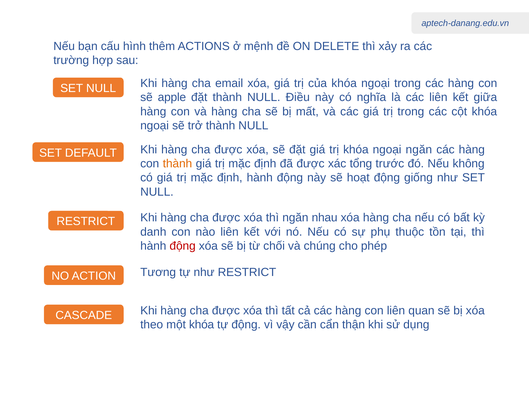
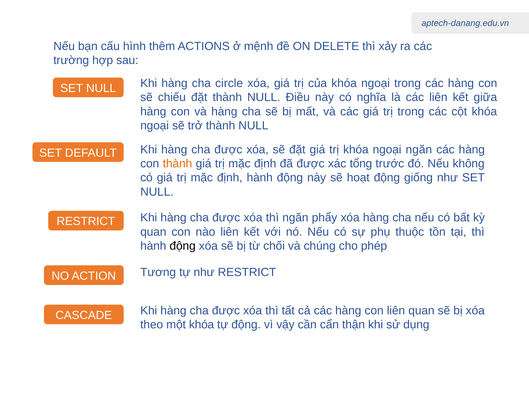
email: email -> circle (229, 83)
apple: apple -> chiếu (172, 97)
nhau: nhau -> phẩy (325, 218)
danh: danh -> quan (153, 232)
động colour: red -> black (183, 246)
